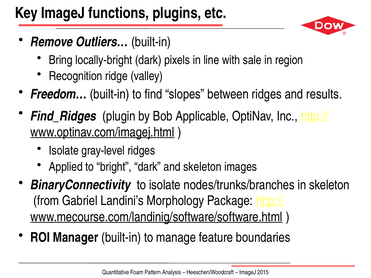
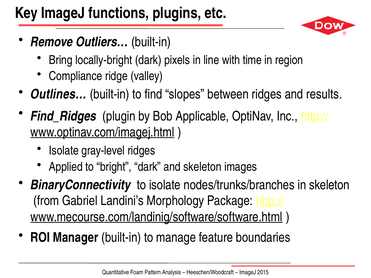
sale: sale -> time (252, 60)
Recognition: Recognition -> Compliance (76, 76)
Freedom…: Freedom… -> Outlines… (58, 94)
